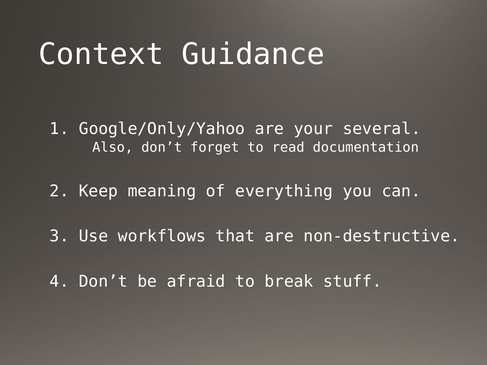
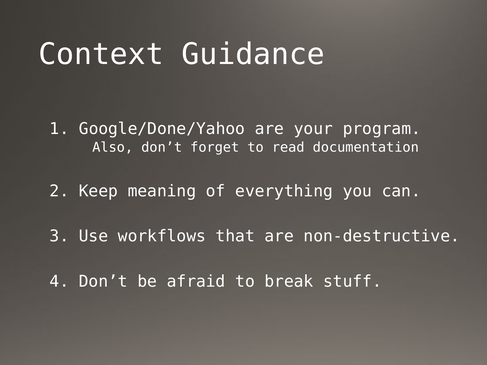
Google/Only/Yahoo: Google/Only/Yahoo -> Google/Done/Yahoo (162, 129)
several: several -> program (382, 129)
